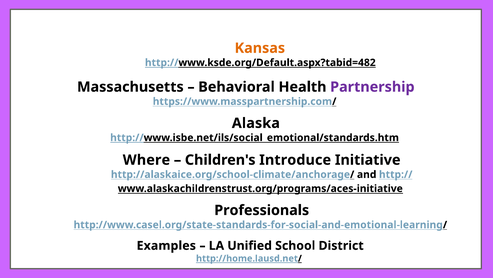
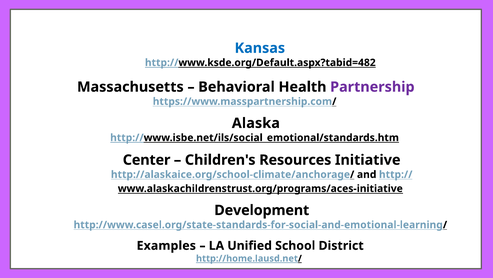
Kansas colour: orange -> blue (260, 48)
Where: Where -> Center (147, 160)
Introduce: Introduce -> Resources (295, 160)
Professionals: Professionals -> Development (262, 210)
